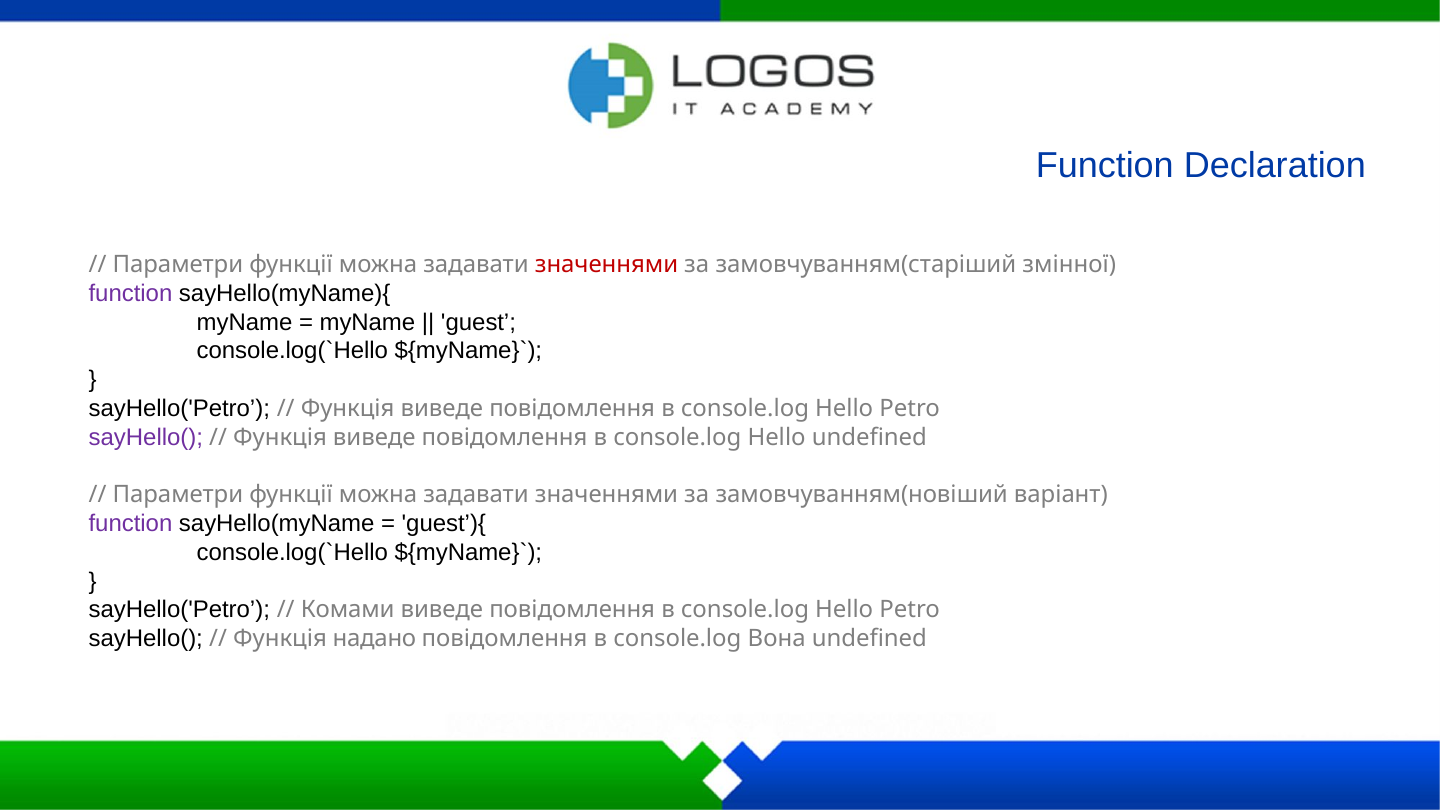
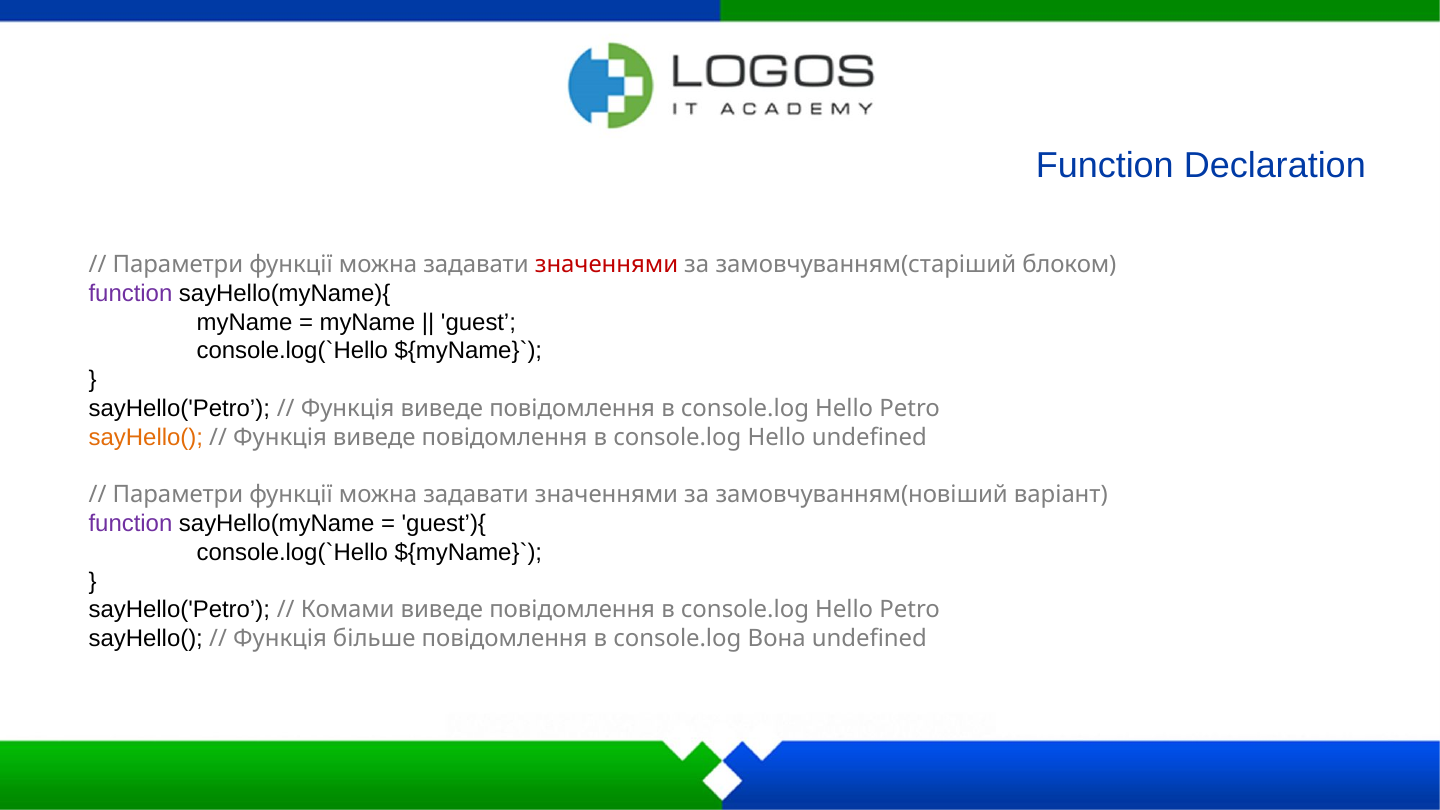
змінної: змінної -> блоком (1069, 265)
sayHello( colour: purple -> orange (146, 437)
надано: надано -> більше (374, 639)
